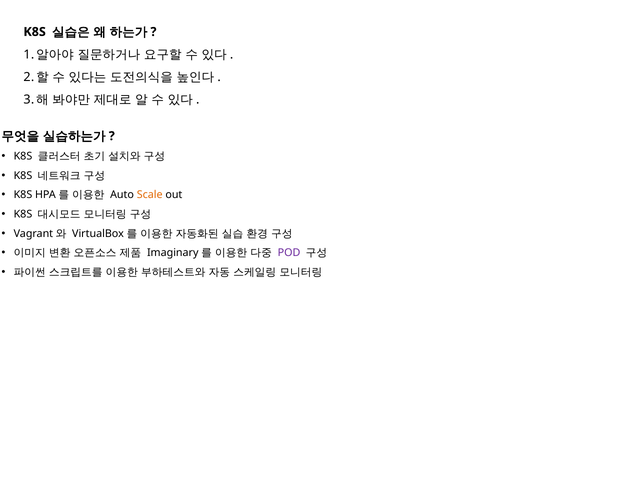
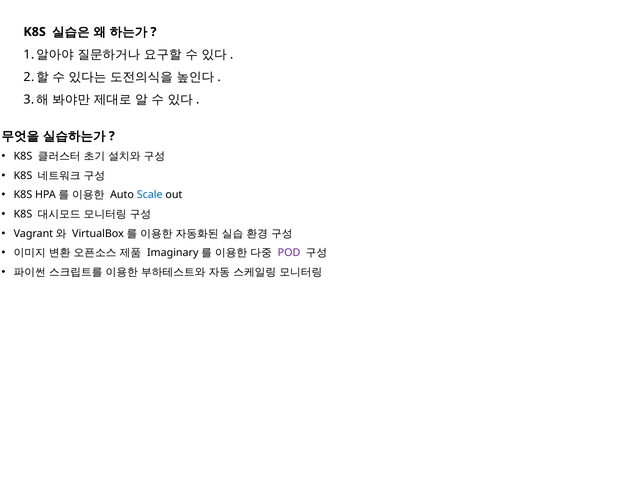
Scale colour: orange -> blue (150, 195)
